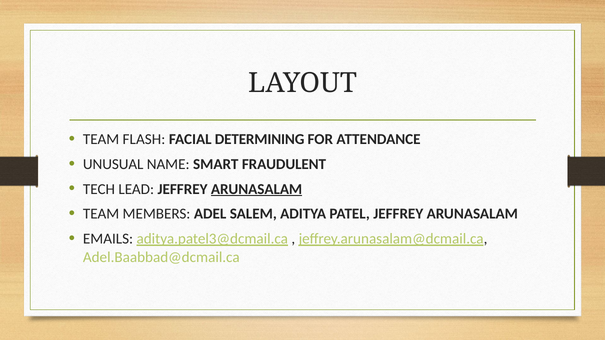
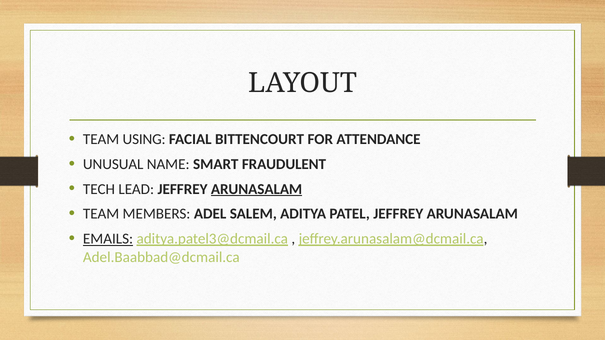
FLASH: FLASH -> USING (144, 139)
DETERMINING: DETERMINING -> BITTENCOURT (260, 139)
EMAILS underline: none -> present (108, 239)
